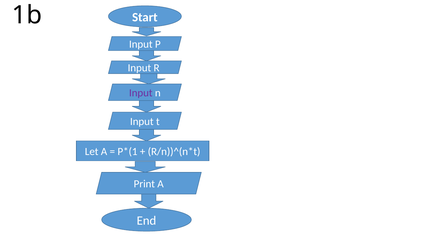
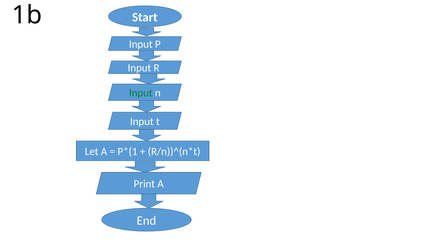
Input colour: purple -> green (141, 93)
